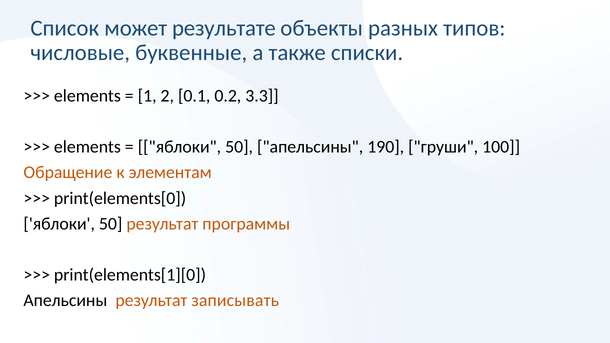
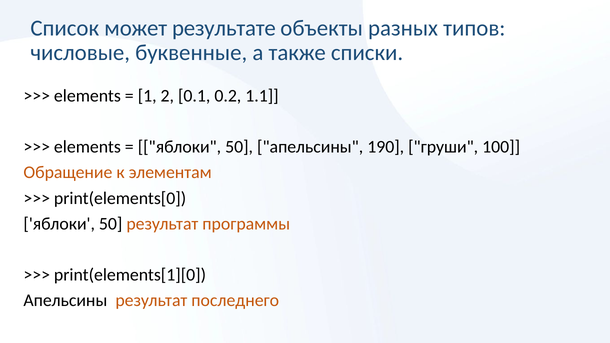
3.3: 3.3 -> 1.1 (262, 96)
записывать: записывать -> последнего (235, 301)
